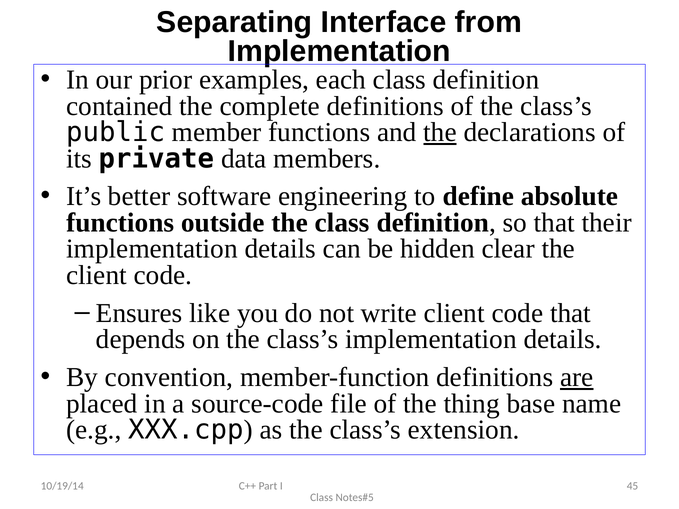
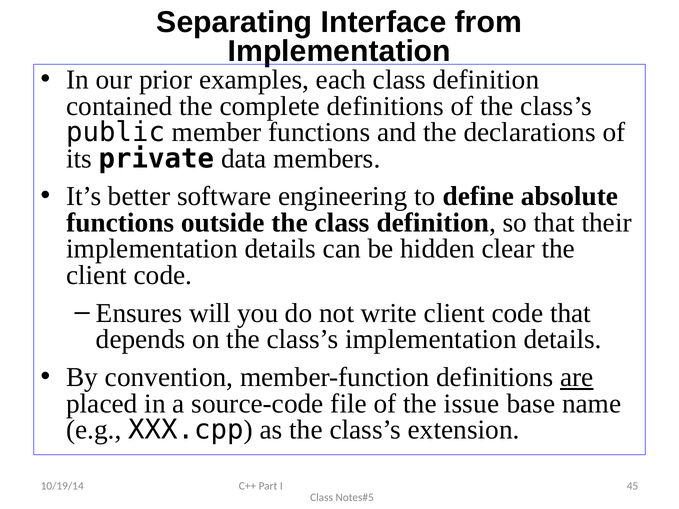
the underline: present -> none (440, 132)
like: like -> will (210, 313)
thing: thing -> issue (472, 404)
